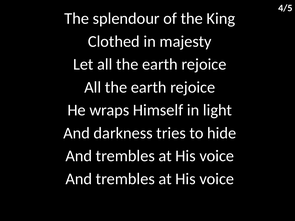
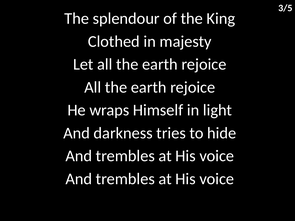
4/5: 4/5 -> 3/5 (285, 8)
